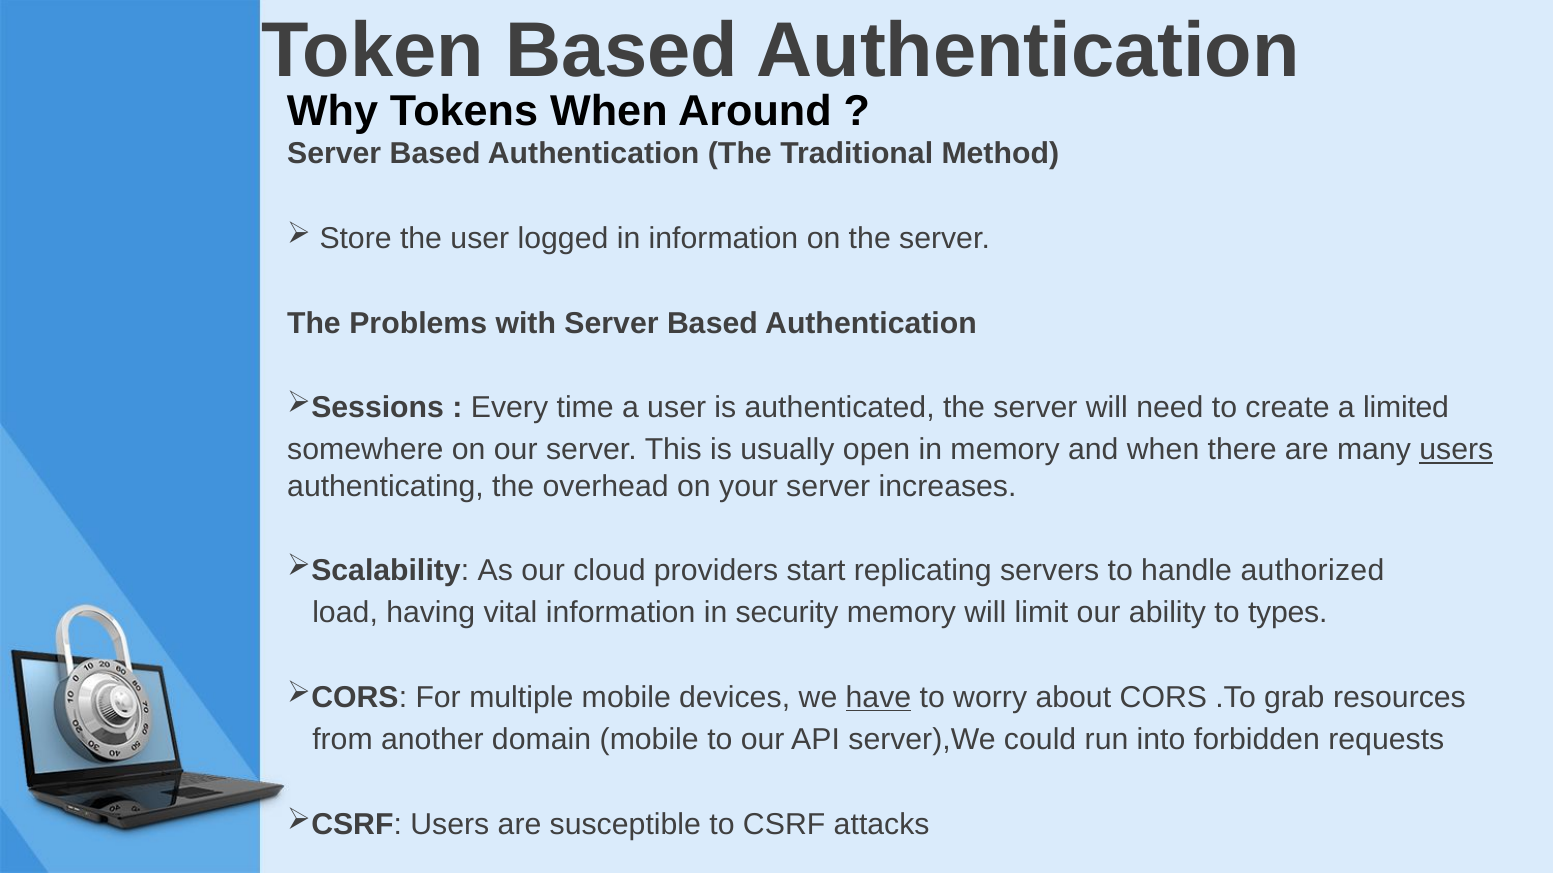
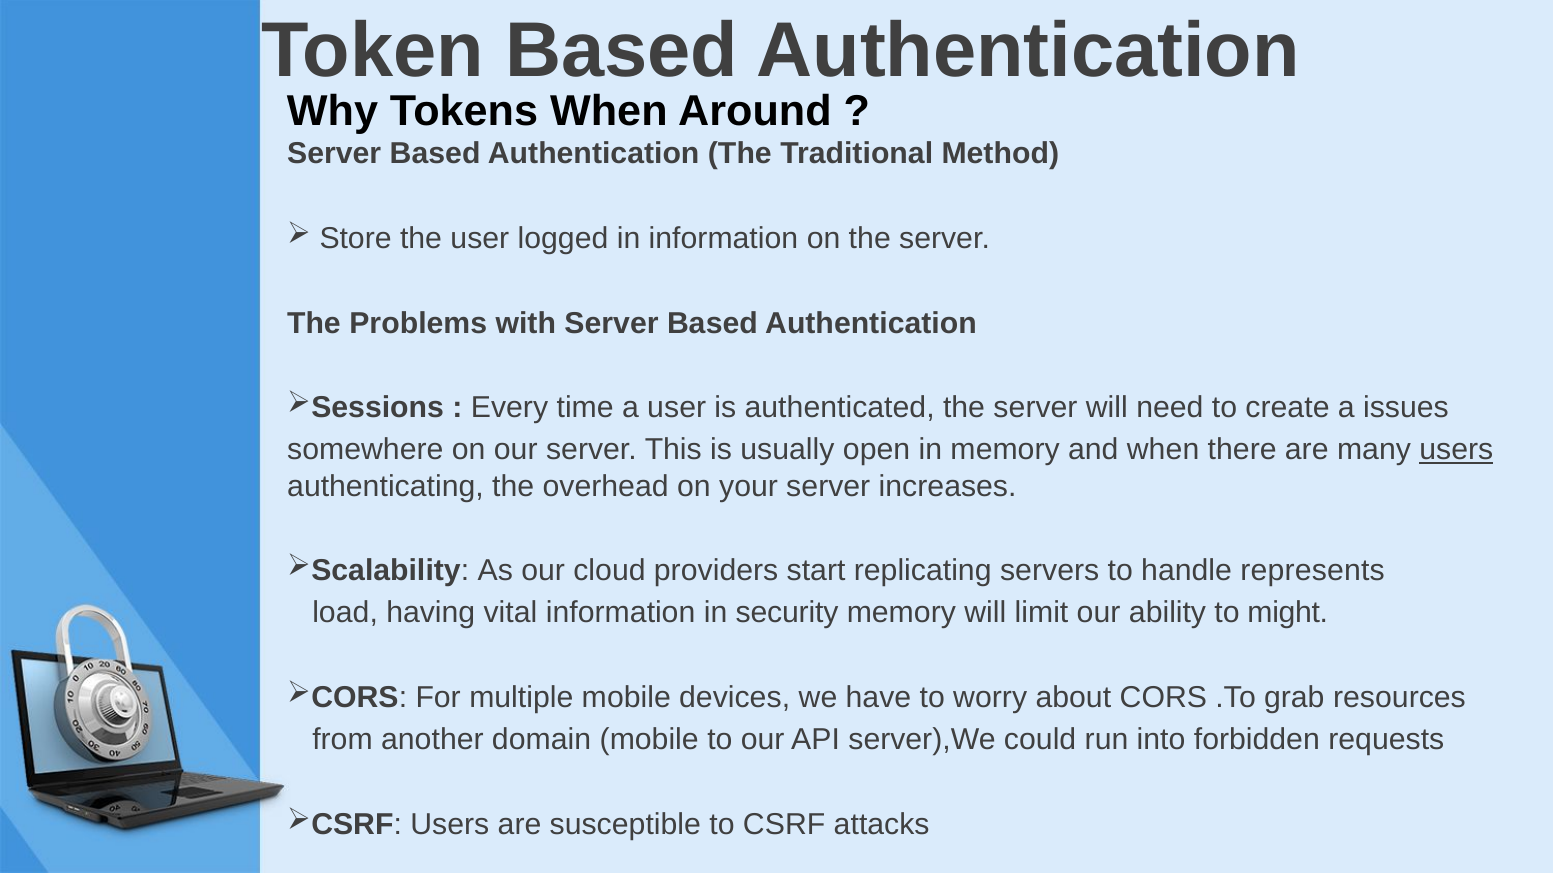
limited: limited -> issues (1406, 408)
authorized: authorized -> represents (1313, 571)
types: types -> might (1288, 613)
have underline: present -> none (878, 698)
